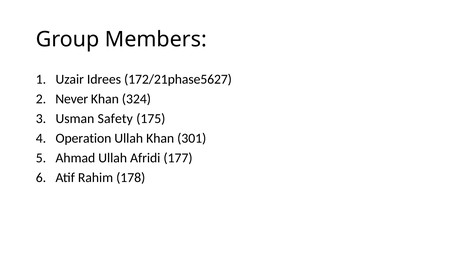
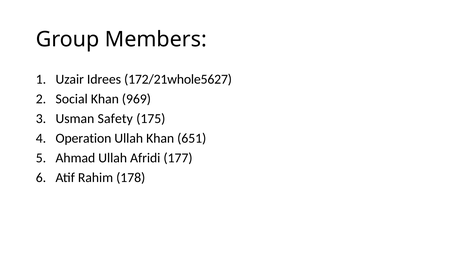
172/21phase5627: 172/21phase5627 -> 172/21whole5627 (178, 79)
Never: Never -> Social (72, 99)
324: 324 -> 969 (136, 99)
301: 301 -> 651 (192, 138)
